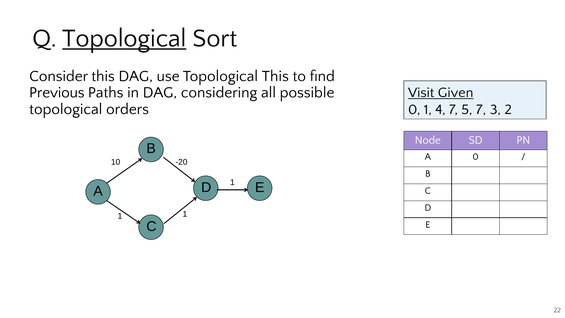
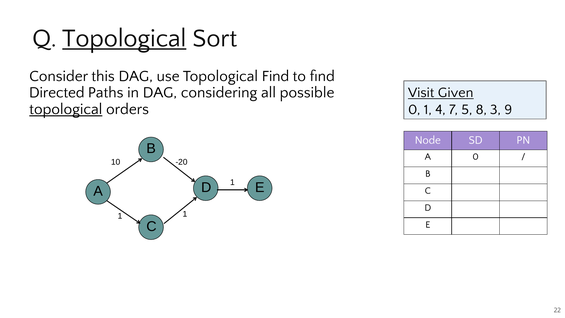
Topological This: This -> Find (275, 76)
Previous: Previous -> Directed (57, 93)
topological underline: none -> present (66, 109)
5 7: 7 -> 8 (481, 109)
2: 2 -> 9 (508, 109)
